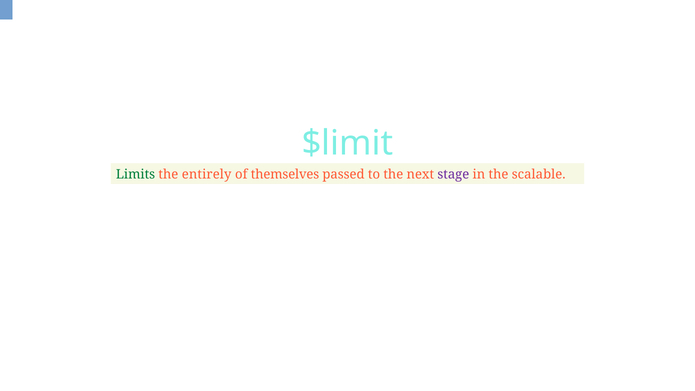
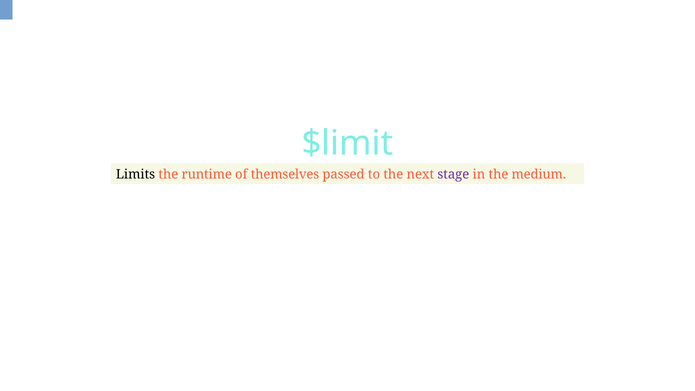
Limits colour: green -> black (135, 174)
entirely: entirely -> runtime (207, 174)
scalable: scalable -> medium (539, 174)
